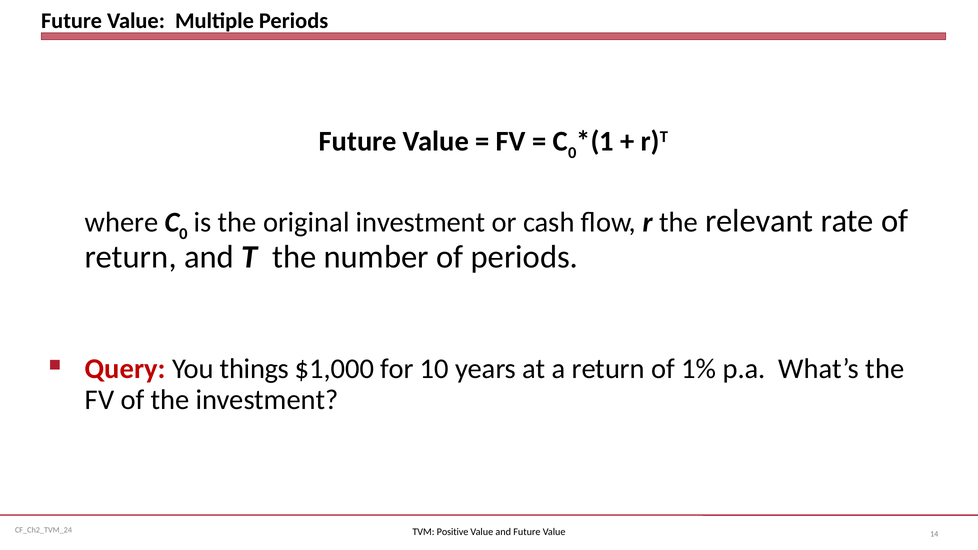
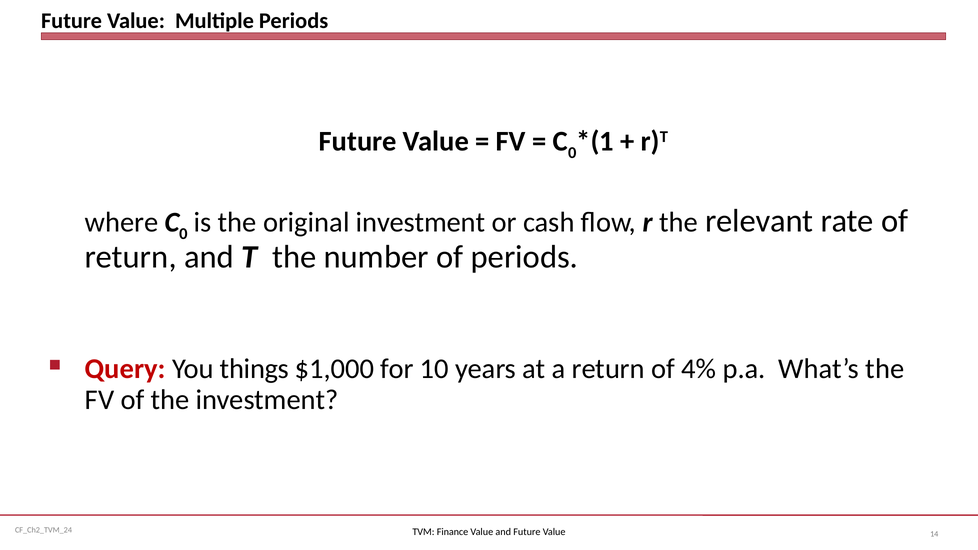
1%: 1% -> 4% (699, 369)
Positive: Positive -> Finance (453, 532)
